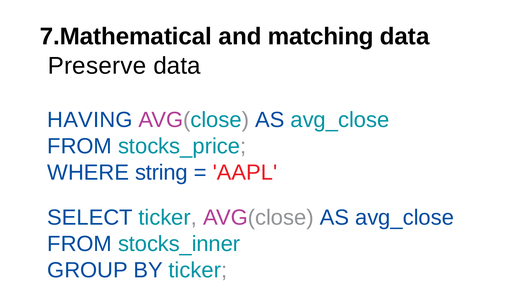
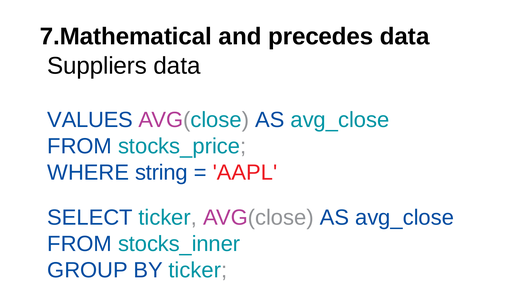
matching: matching -> precedes (321, 36)
Preserve: Preserve -> Suppliers (97, 66)
HAVING: HAVING -> VALUES (90, 120)
